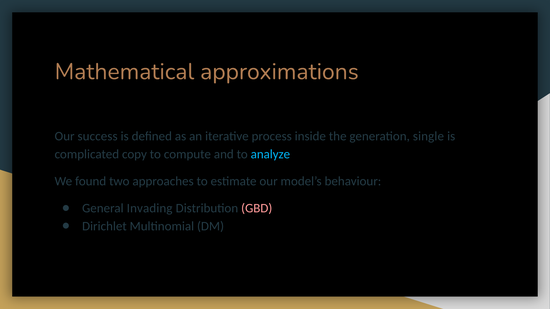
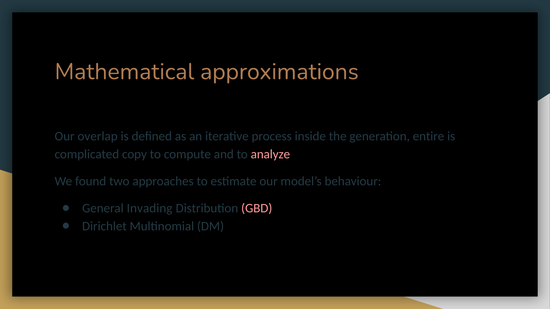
success: success -> overlap (98, 136)
single: single -> entire (429, 136)
analyze colour: light blue -> pink (270, 154)
